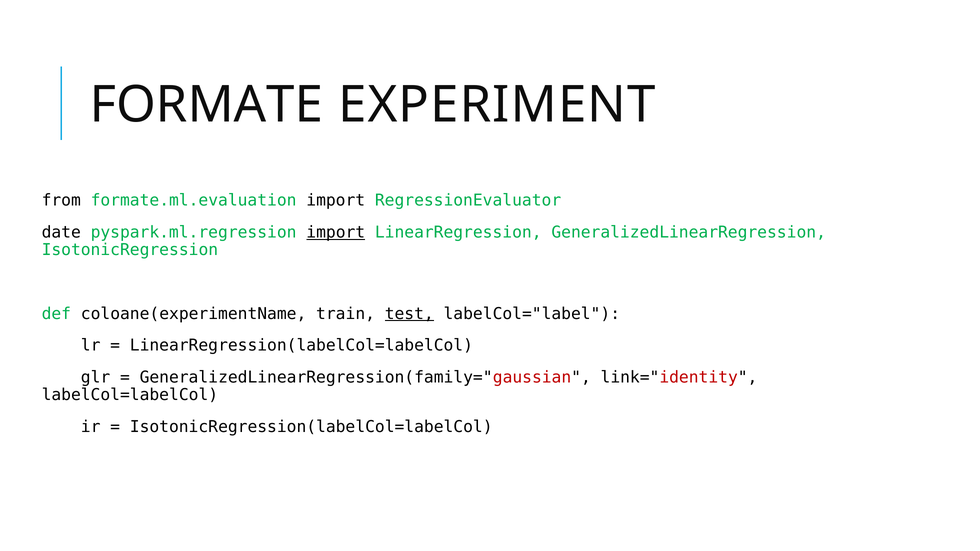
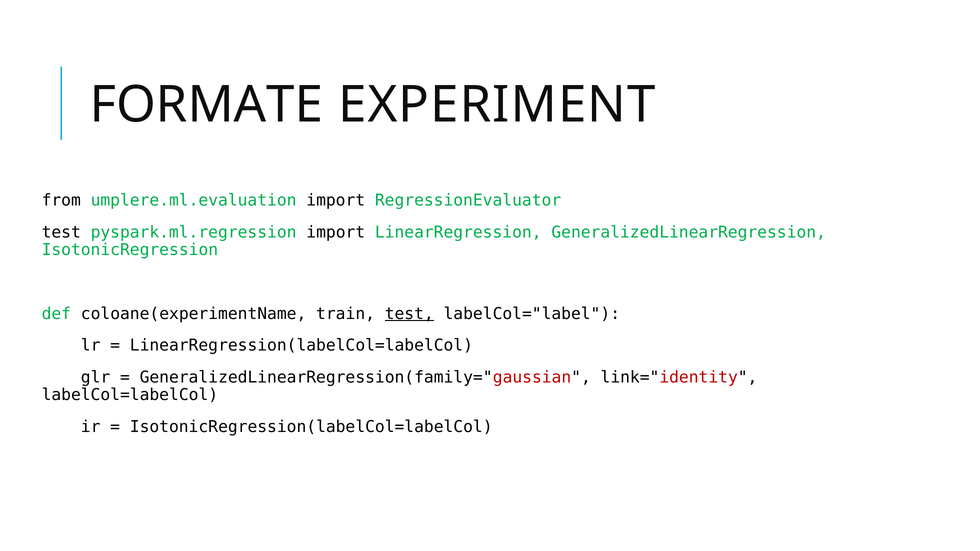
formate.ml.evaluation: formate.ml.evaluation -> umplere.ml.evaluation (194, 201)
date: date -> test (61, 232)
import underline: present -> none (336, 232)
